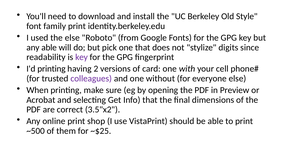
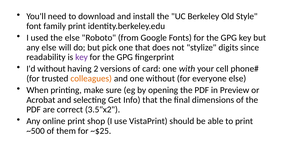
any able: able -> else (49, 47)
I'd printing: printing -> without (51, 69)
colleagues colour: purple -> orange (91, 78)
